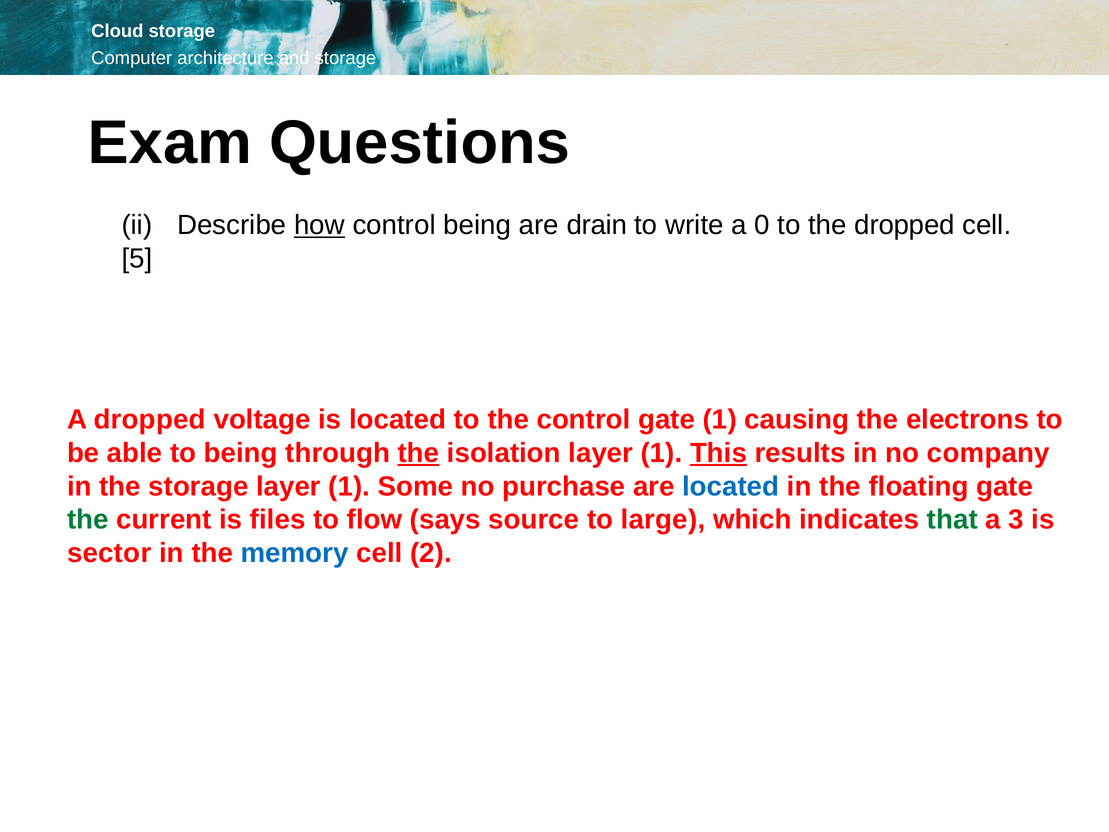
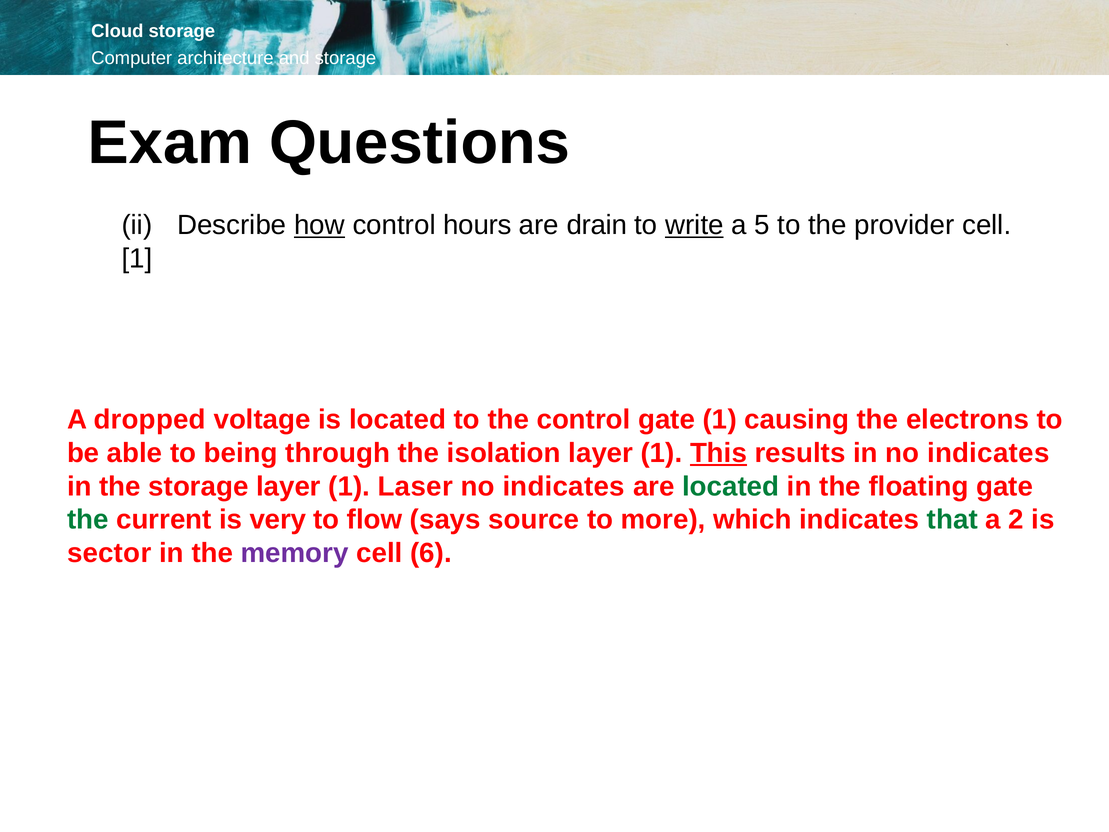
control being: being -> hours (477, 225)
write underline: none -> present (694, 225)
0: 0 -> 5 (762, 225)
the dropped: dropped -> provider (904, 225)
5: 5 -> 1 (137, 259)
the underline: present -> none (418, 453)
in no company: company -> indicates (988, 453)
Some: Some -> Laser (415, 486)
purchase: purchase -> indicates (564, 486)
located colour: blue -> green (731, 486)
files: files -> very (278, 520)
large: large -> more (663, 520)
3: 3 -> 2 (1016, 520)
memory colour: blue -> purple (295, 553)
2: 2 -> 6 (431, 553)
